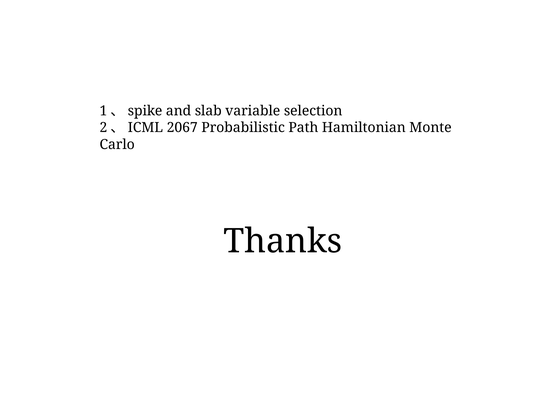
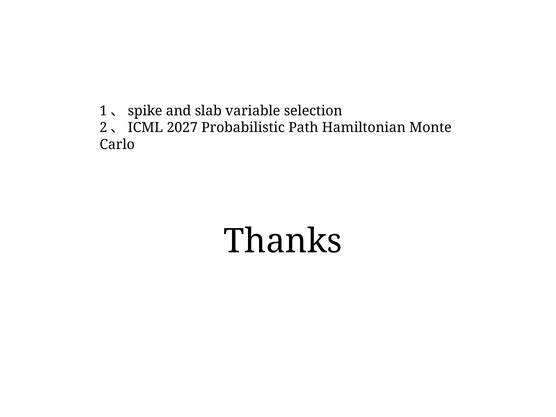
2067: 2067 -> 2027 (182, 128)
